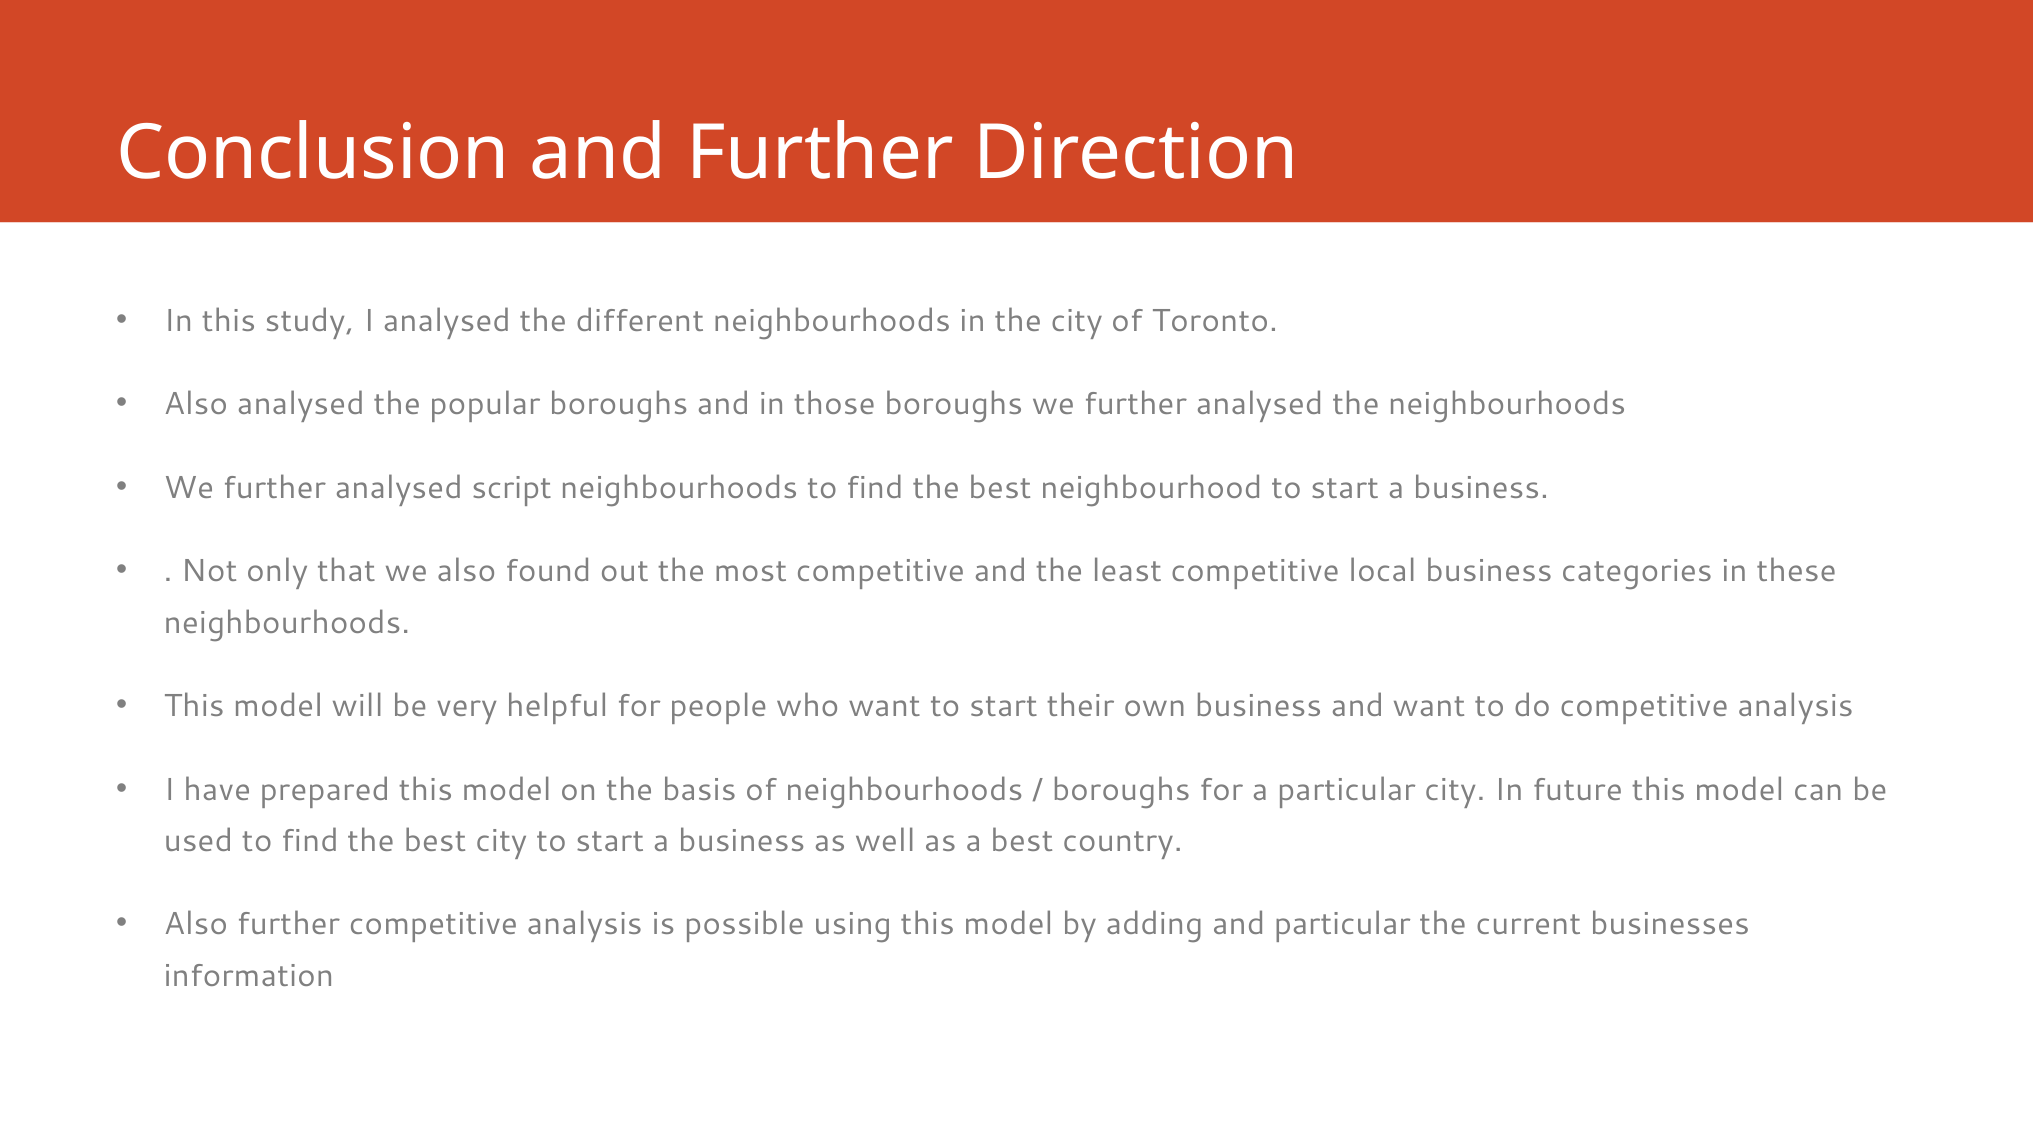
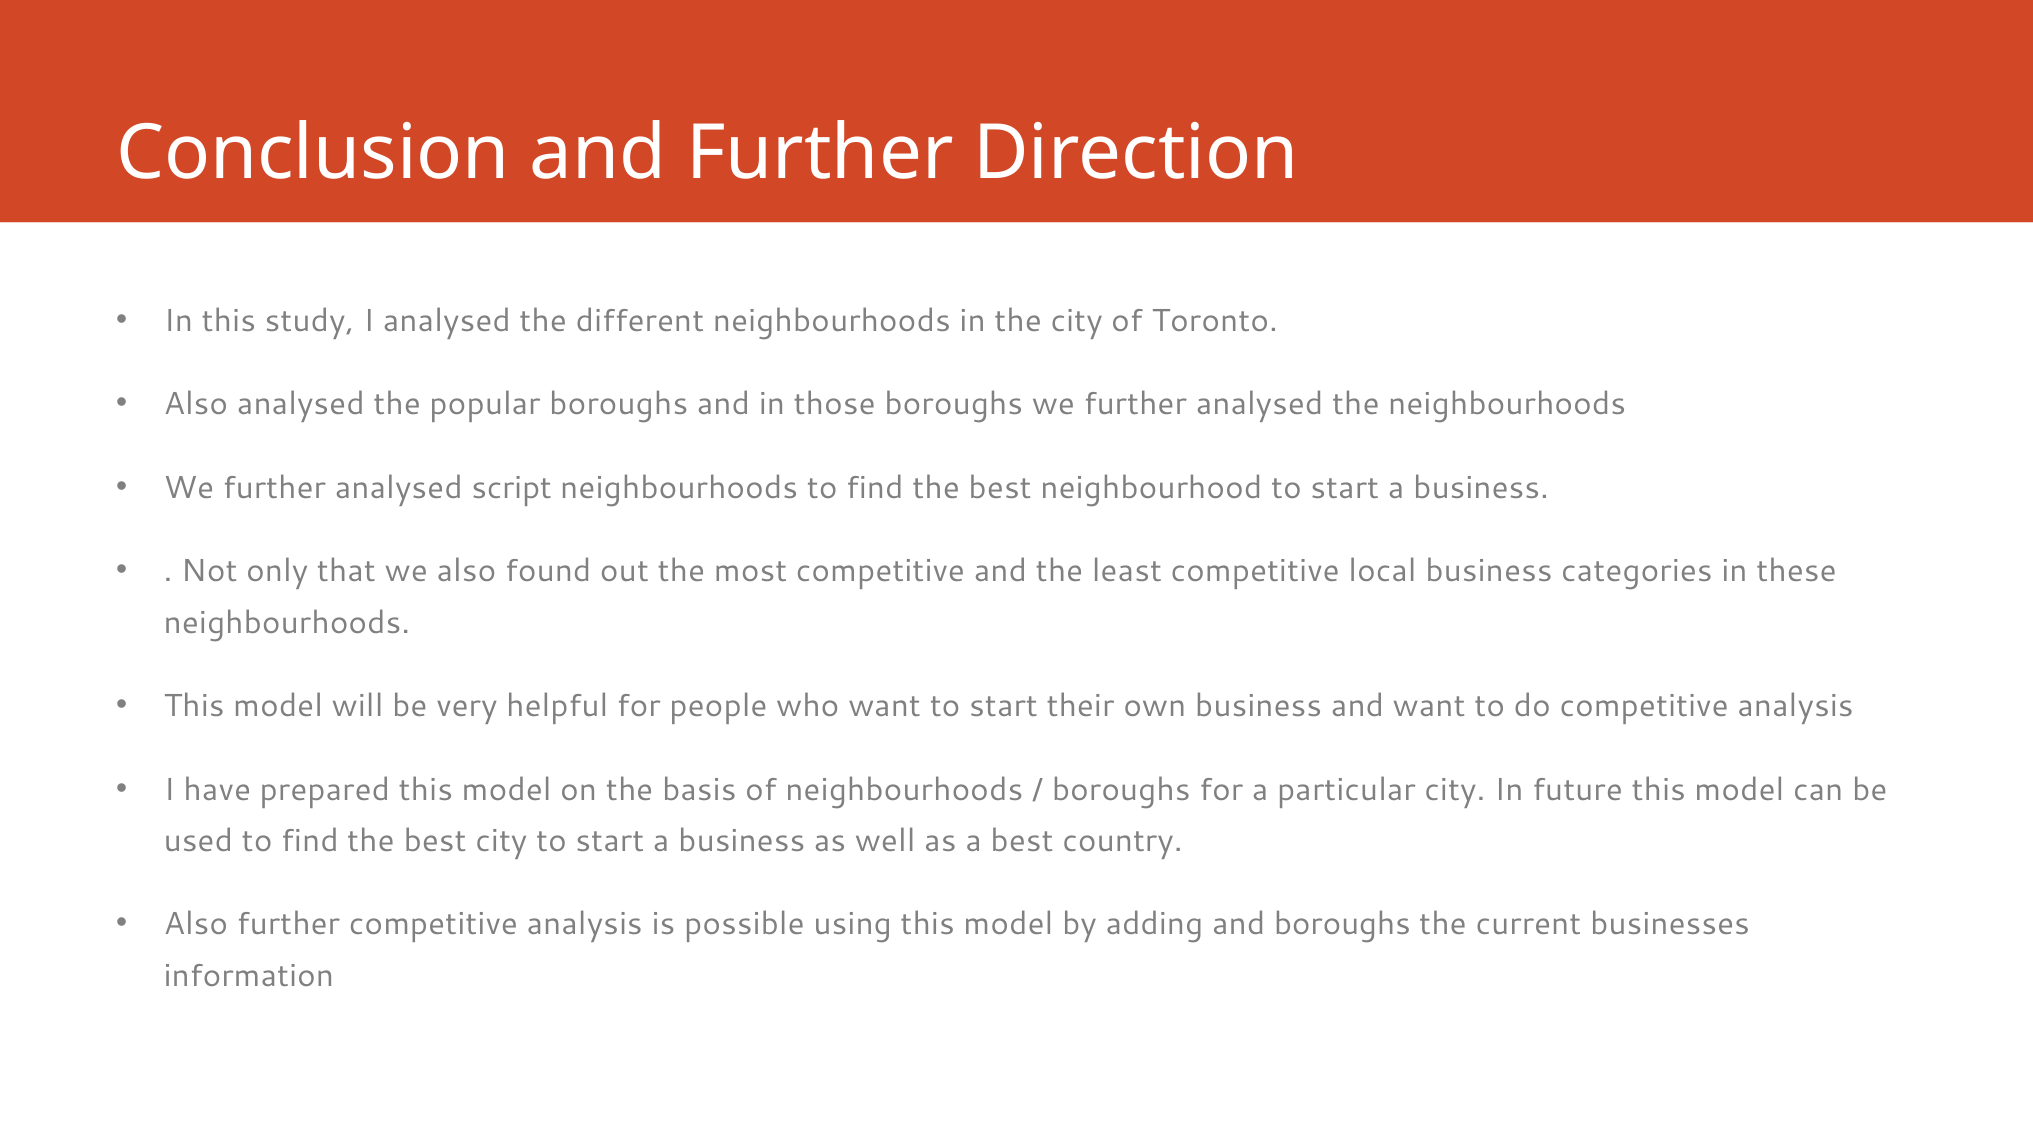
and particular: particular -> boroughs (1342, 924)
